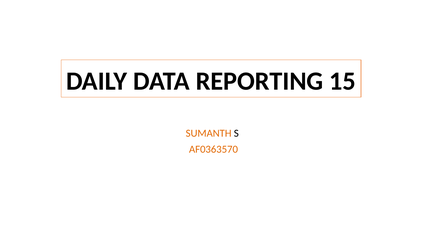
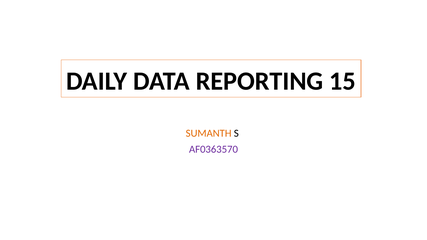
AF0363570 colour: orange -> purple (213, 149)
